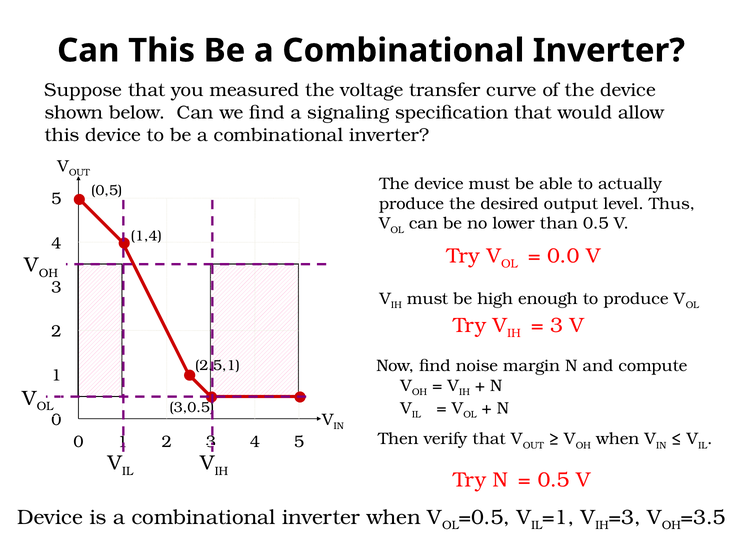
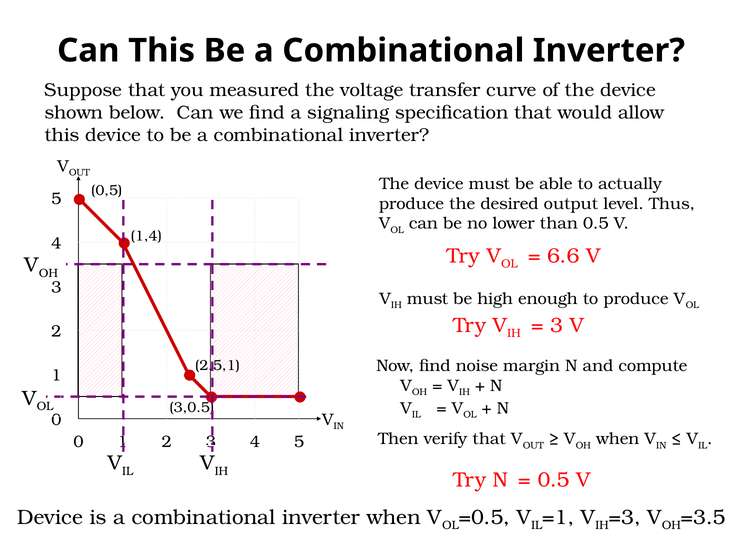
0.0: 0.0 -> 6.6 (563, 256)
